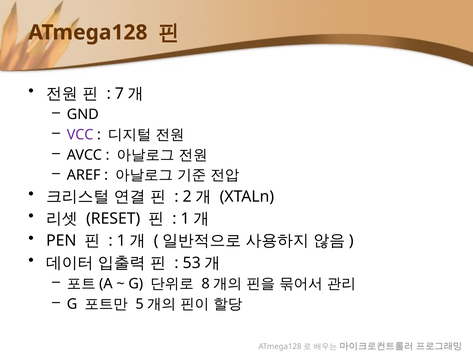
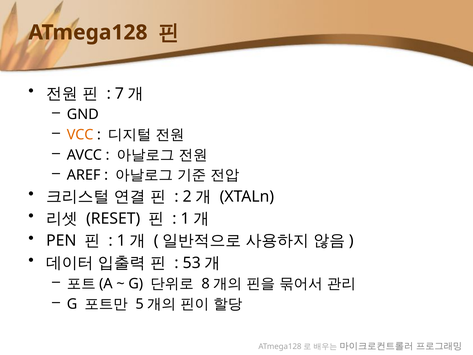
VCC colour: purple -> orange (80, 135)
